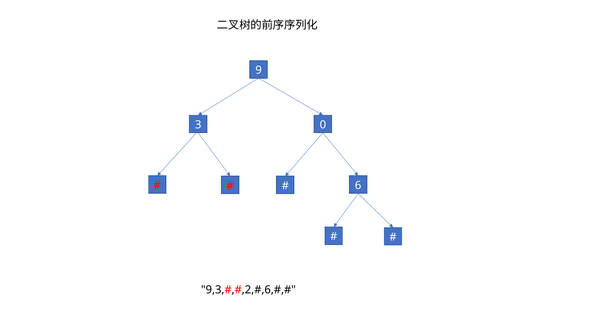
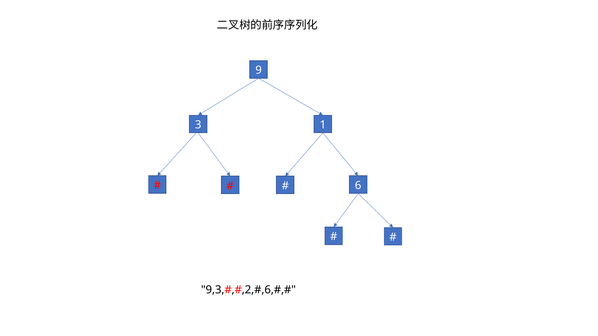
0: 0 -> 1 (323, 125)
